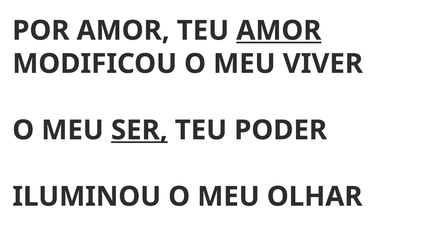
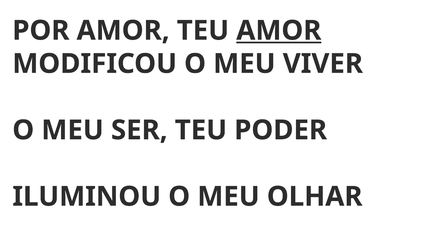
SER underline: present -> none (139, 130)
